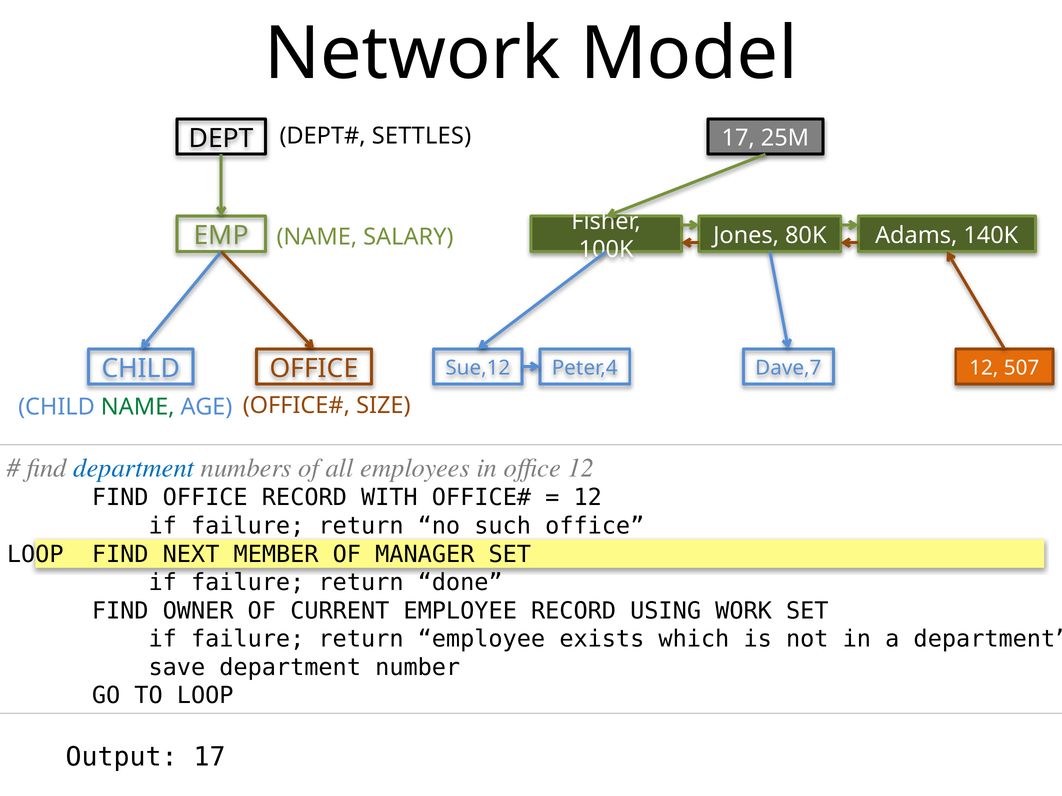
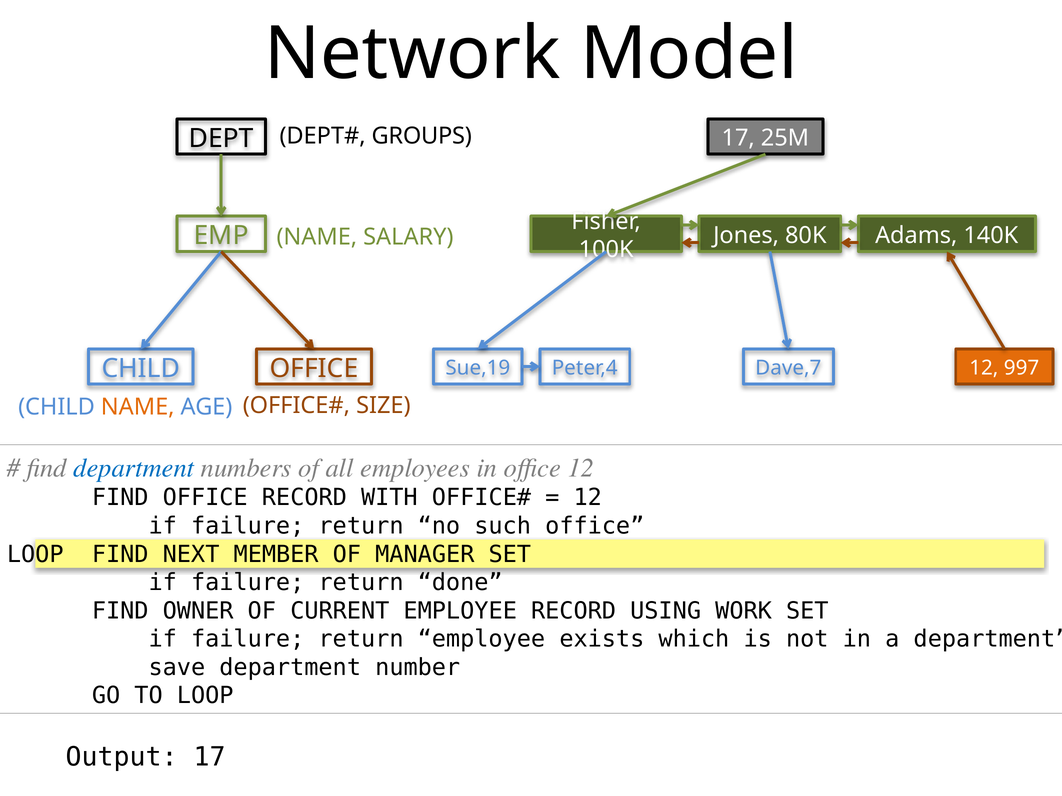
SETTLES: SETTLES -> GROUPS (422, 136)
Sue,12: Sue,12 -> Sue,19 (478, 368)
507: 507 -> 997 (1022, 368)
NAME colour: green -> orange (138, 407)
